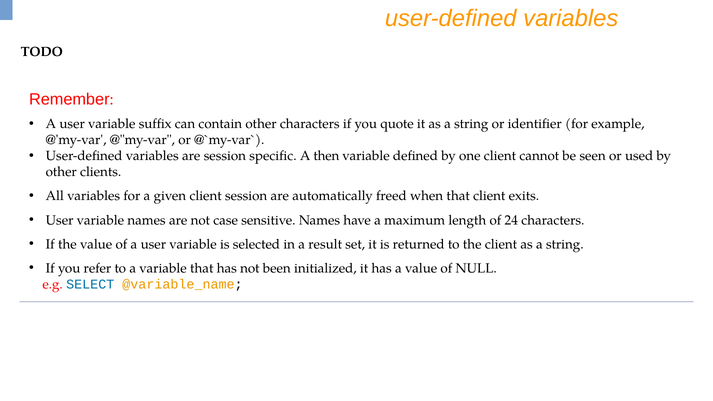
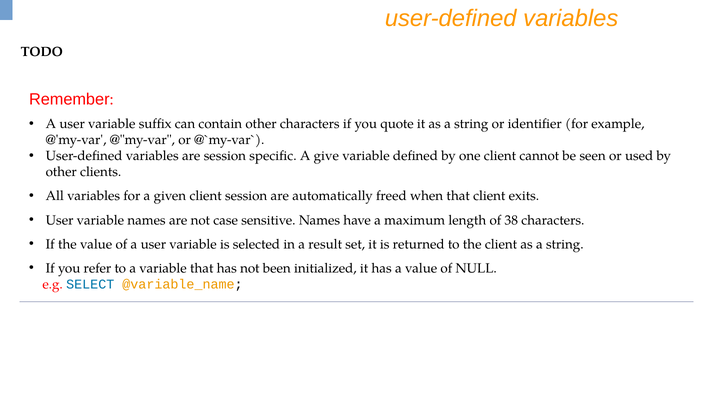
then: then -> give (326, 156)
24: 24 -> 38 (511, 220)
